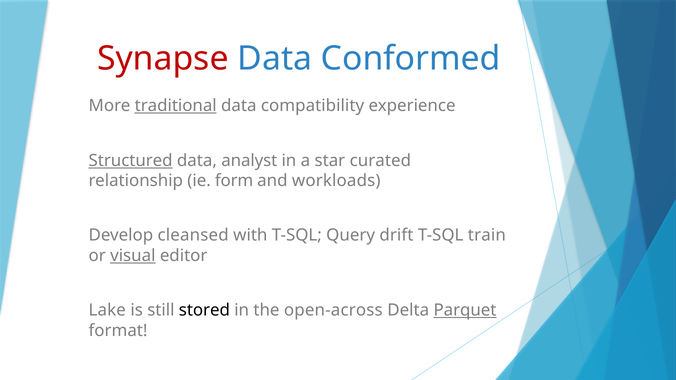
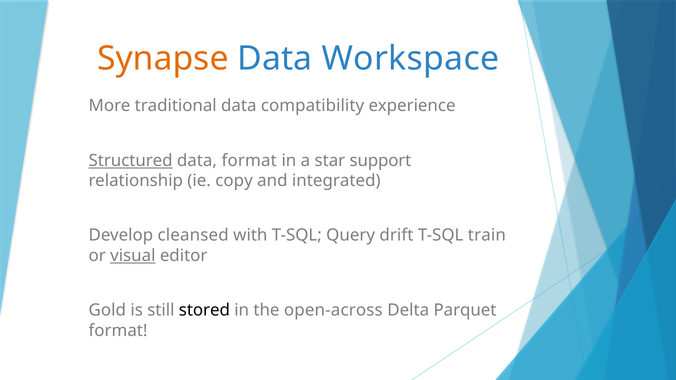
Synapse colour: red -> orange (163, 59)
Conformed: Conformed -> Workspace (411, 59)
traditional underline: present -> none (176, 106)
data analyst: analyst -> format (249, 161)
curated: curated -> support (380, 161)
form: form -> copy (234, 181)
workloads: workloads -> integrated (336, 181)
Lake: Lake -> Gold (107, 310)
Parquet underline: present -> none (465, 310)
